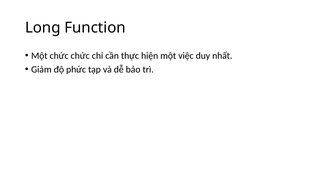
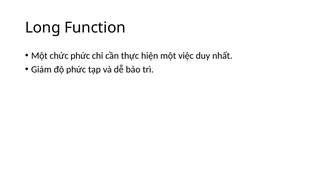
chức chức: chức -> phức (80, 55)
